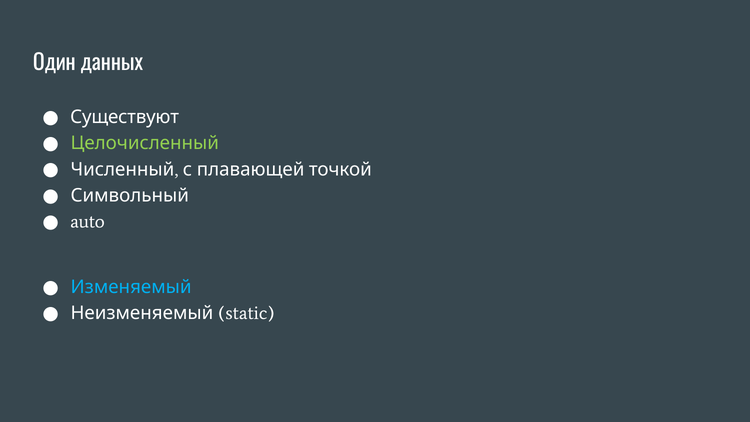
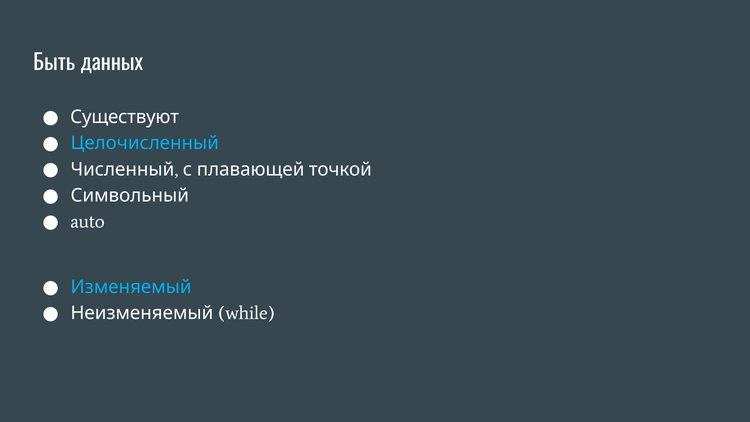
Один: Один -> Быть (54, 63)
Целочисленный colour: light green -> light blue (145, 143)
static: static -> while (246, 313)
